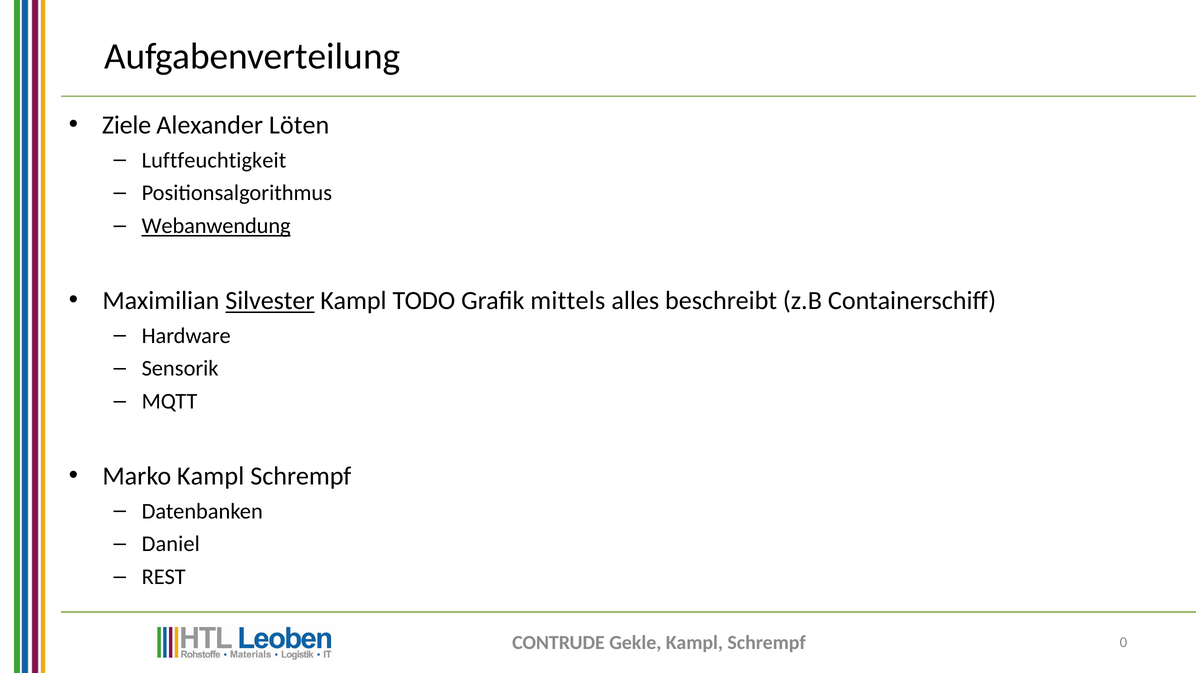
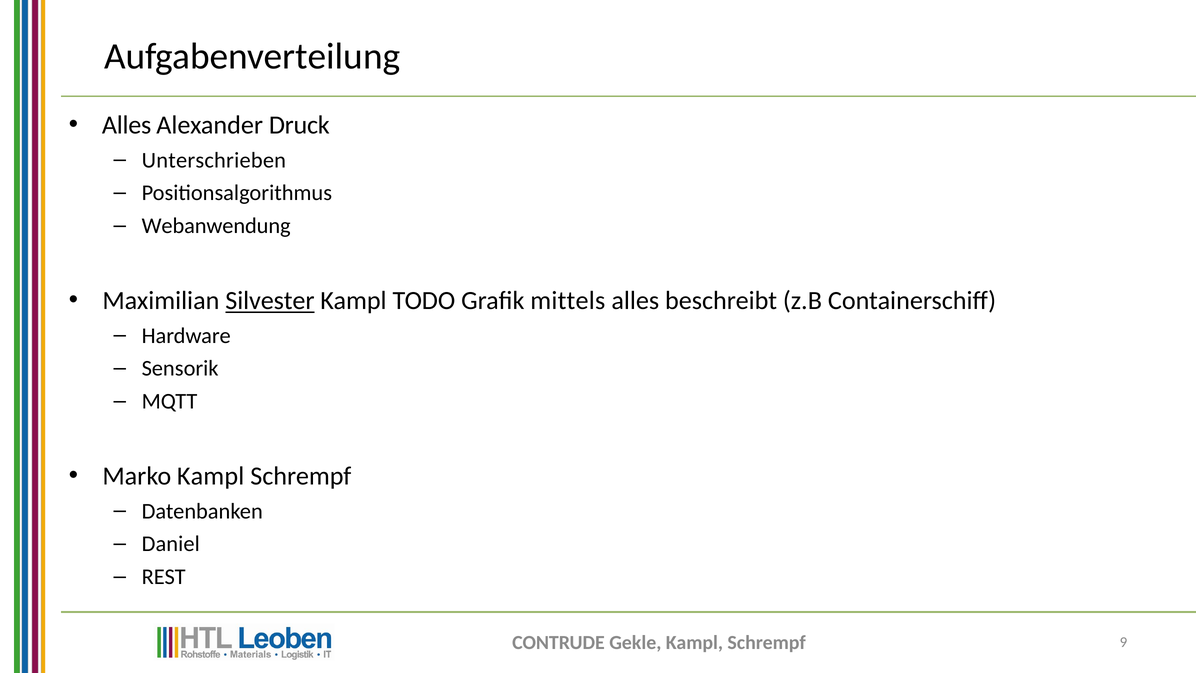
Ziele: Ziele -> Alles (127, 125)
Löten: Löten -> Druck (299, 125)
Luftfeuchtigkeit: Luftfeuchtigkeit -> Unterschrieben (214, 160)
Webanwendung underline: present -> none (216, 226)
0: 0 -> 9 (1123, 642)
